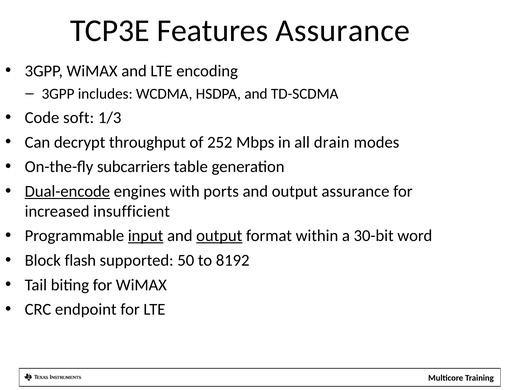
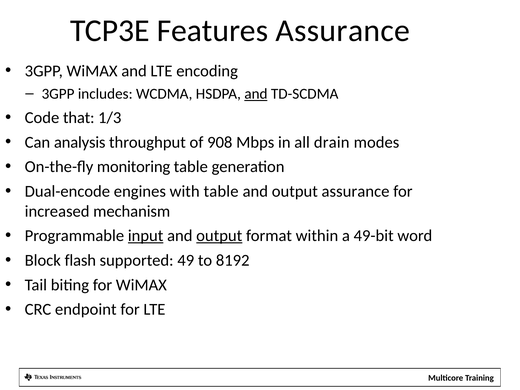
and underline: none -> present (256, 94)
soft: soft -> that (79, 118)
decrypt: decrypt -> analysis (80, 142)
252: 252 -> 908 (220, 142)
subcarriers: subcarriers -> monitoring (134, 167)
Dual-encode underline: present -> none (67, 191)
with ports: ports -> table (221, 191)
insufficient: insufficient -> mechanism (132, 211)
30-bit: 30-bit -> 49-bit (374, 236)
50: 50 -> 49 (186, 260)
